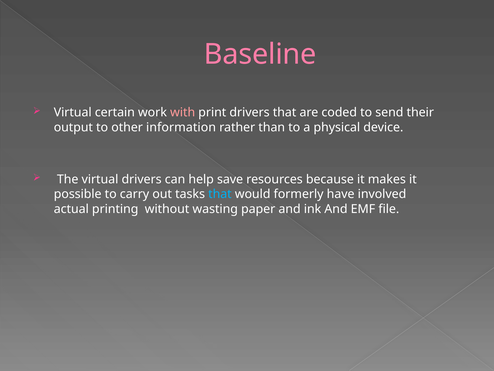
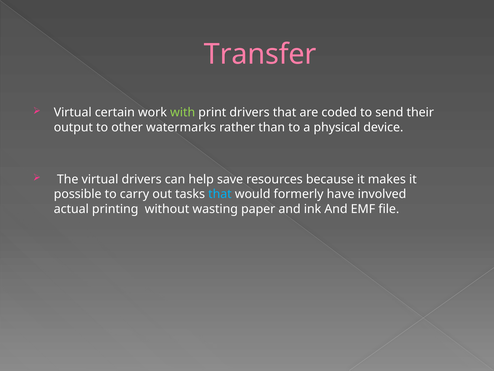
Baseline: Baseline -> Transfer (260, 54)
with colour: pink -> light green (183, 112)
information: information -> watermarks (181, 127)
